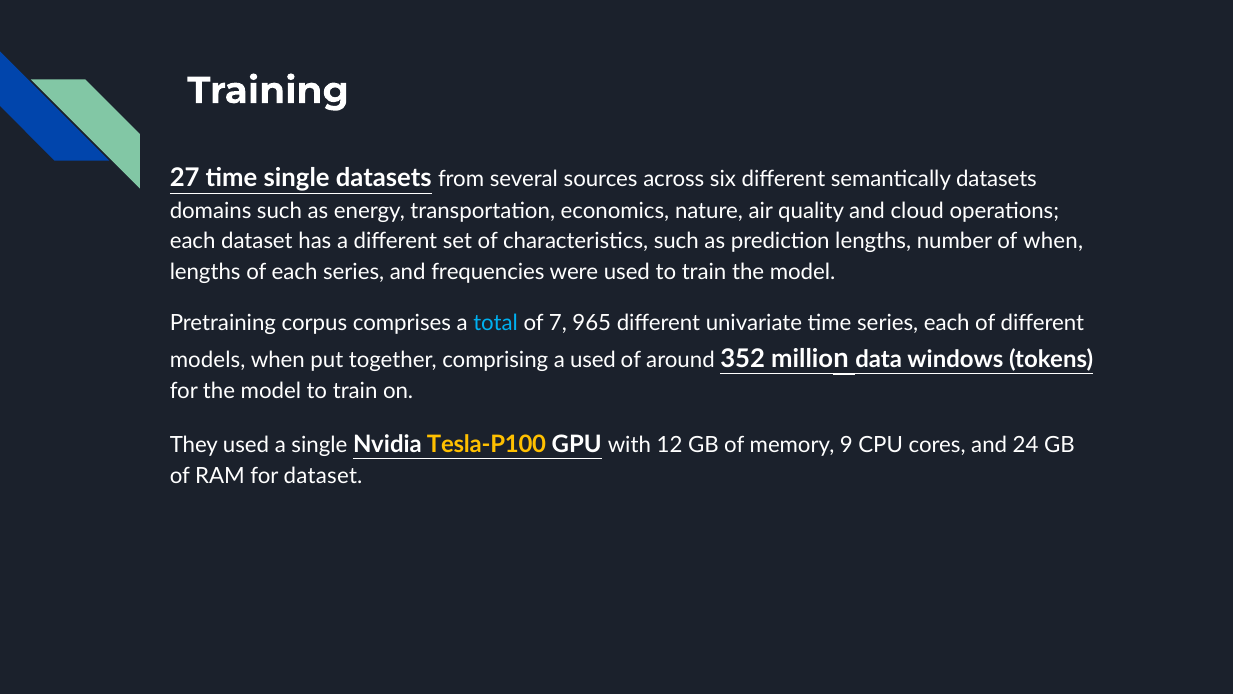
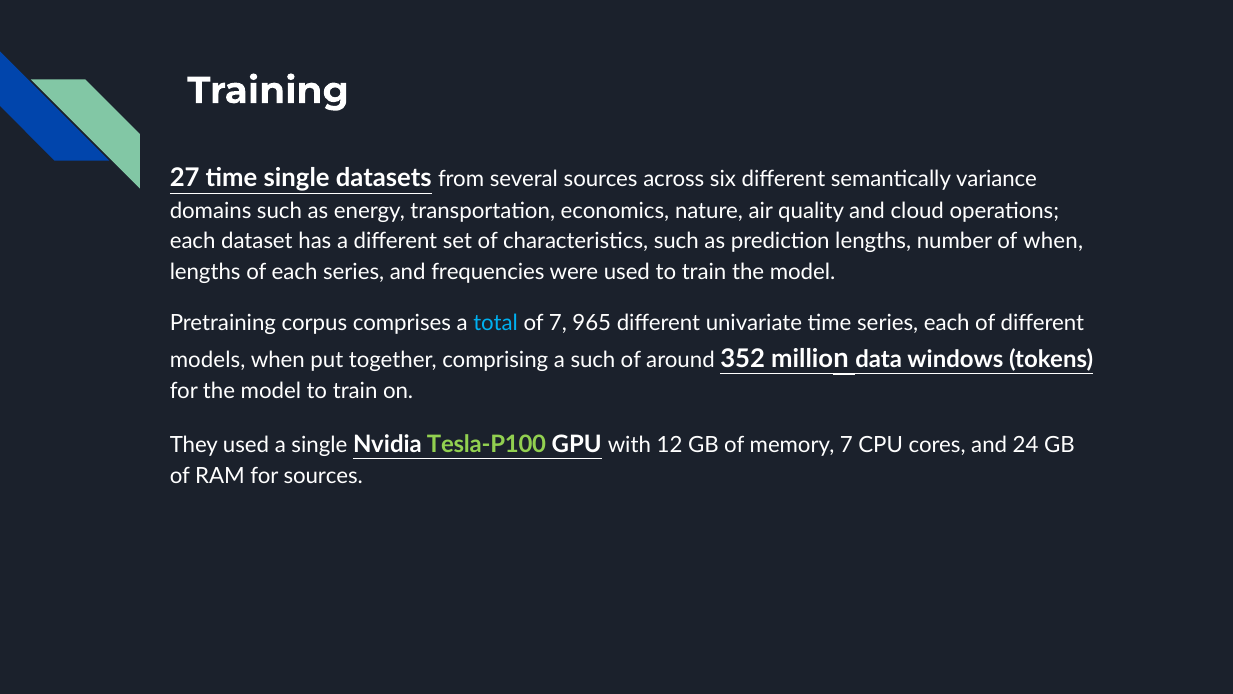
semantically datasets: datasets -> variance (996, 179)
a used: used -> such (593, 360)
Tesla-P100 colour: yellow -> light green (487, 444)
memory 9: 9 -> 7 (846, 444)
for dataset: dataset -> sources (323, 475)
